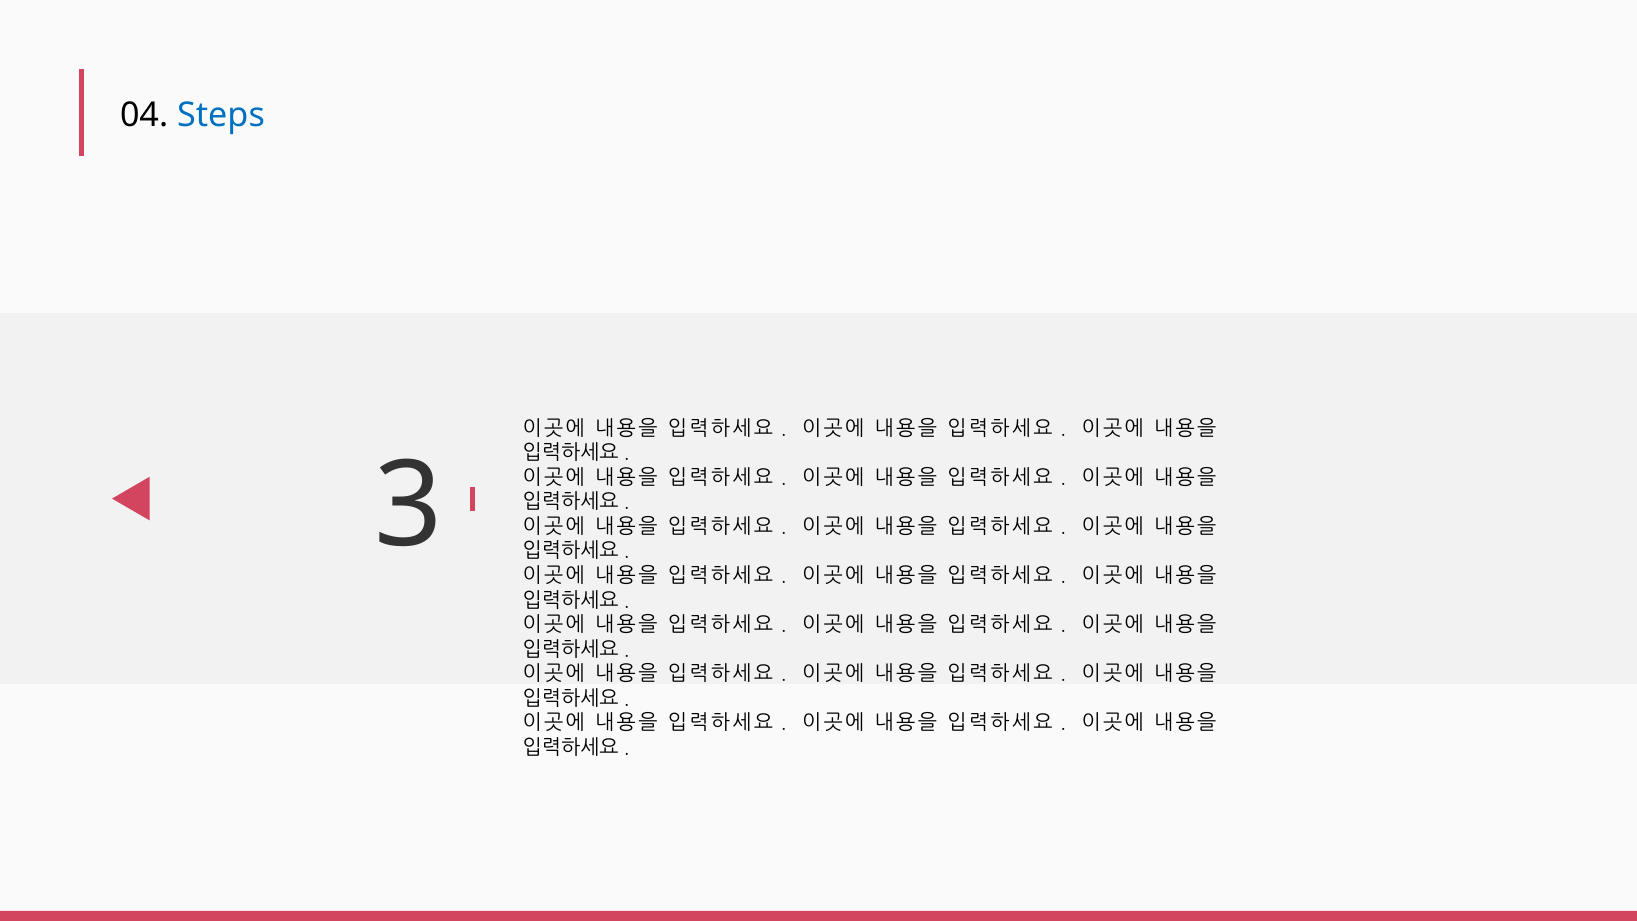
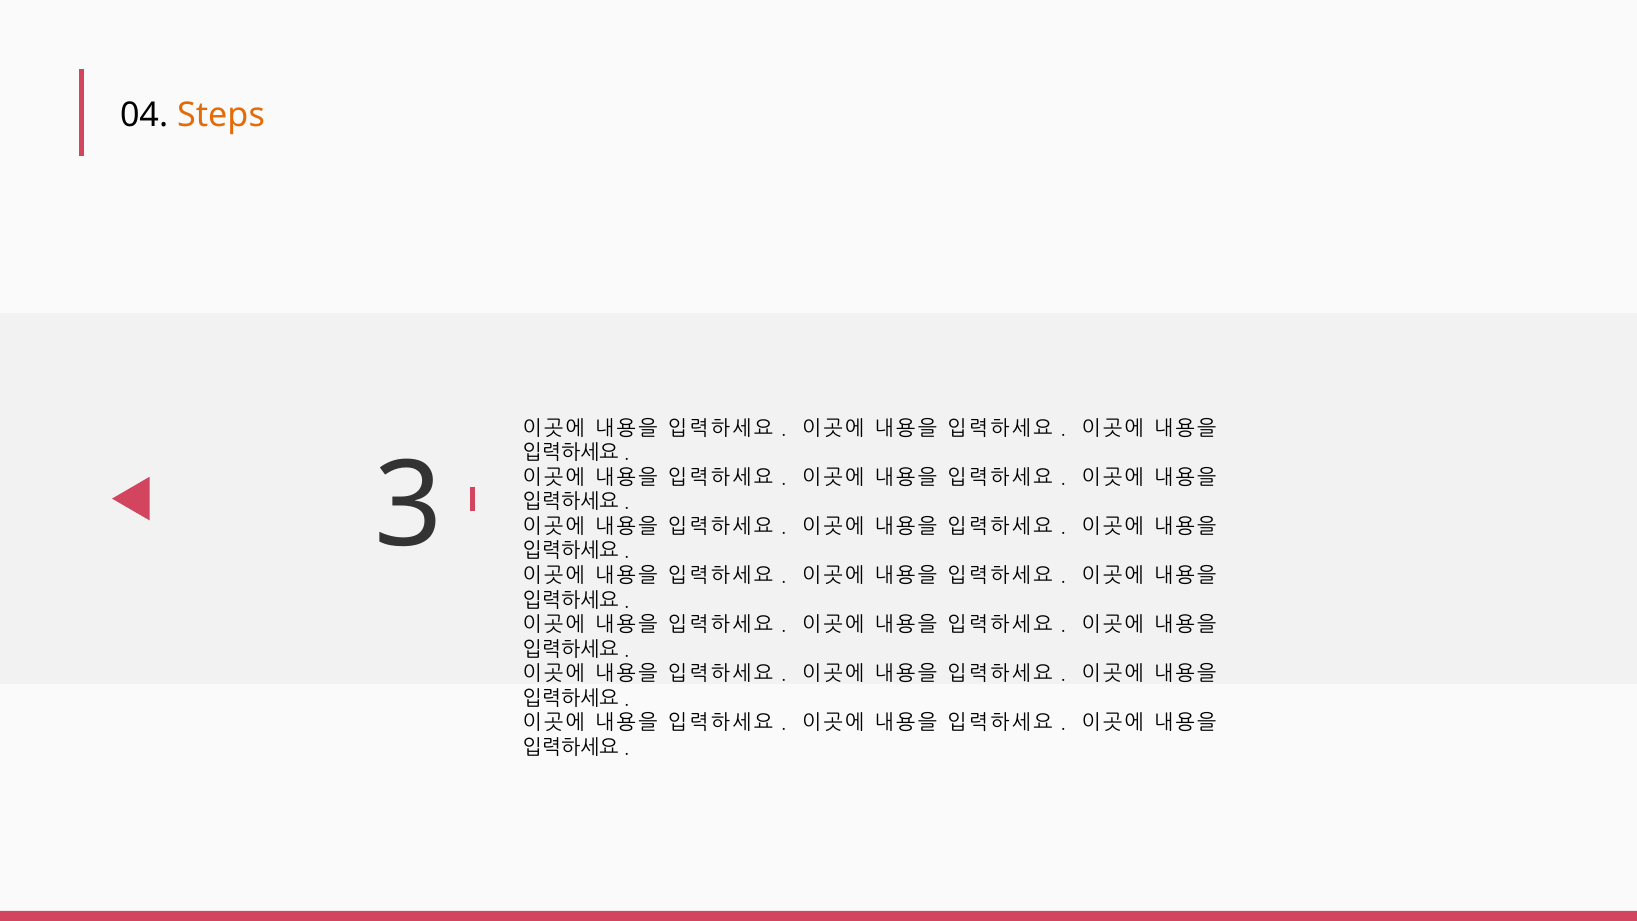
Steps colour: blue -> orange (221, 115)
